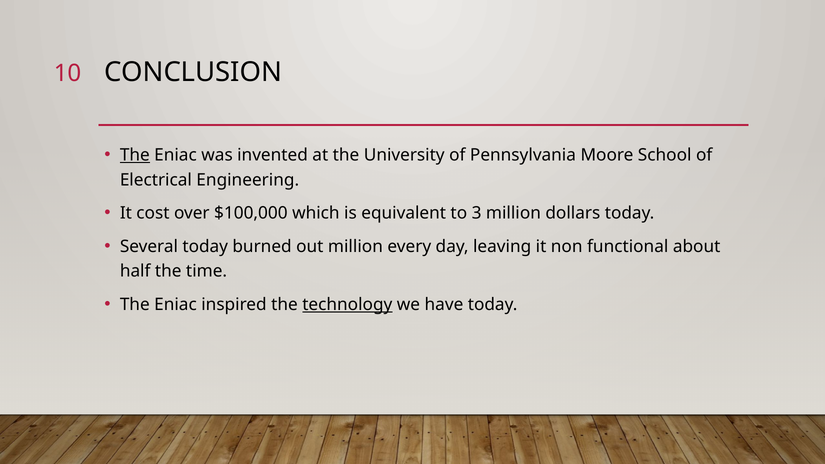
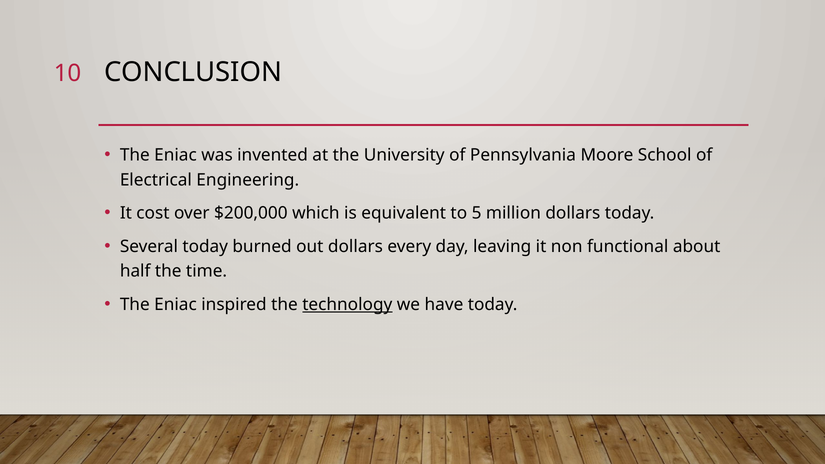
The underline: present -> none (135, 155)
$100,000: $100,000 -> $200,000 (251, 213)
3: 3 -> 5 (477, 213)
out million: million -> dollars (355, 247)
